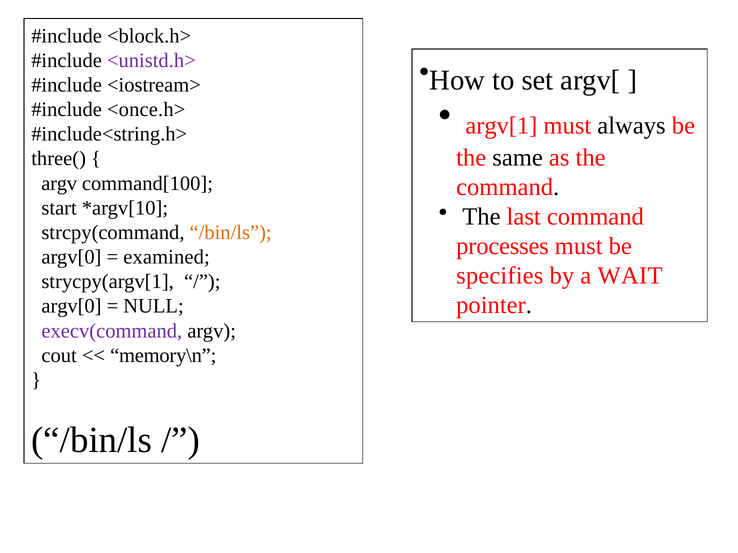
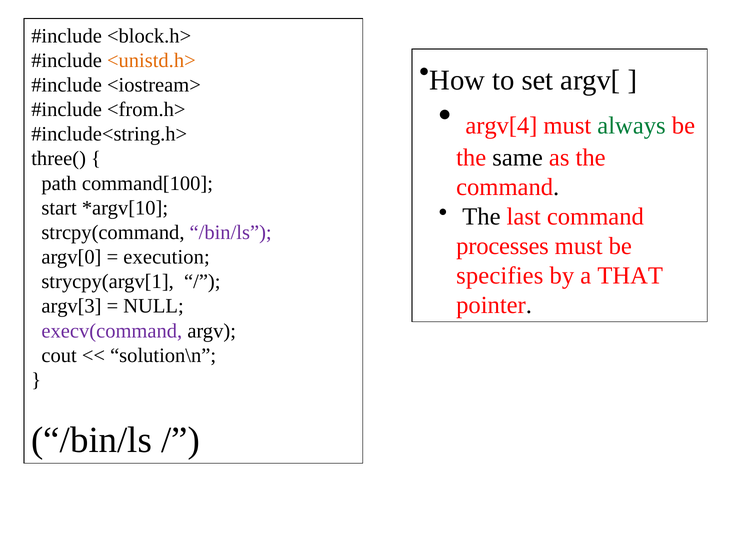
<unistd.h> colour: purple -> orange (151, 60)
<once.h>: <once.h> -> <from.h> (146, 110)
argv[1: argv[1 -> argv[4 (501, 126)
always colour: black -> green (632, 126)
argv: argv -> path (59, 183)
/bin/ls colour: orange -> purple (231, 233)
examined: examined -> execution (167, 257)
WAIT: WAIT -> THAT (630, 276)
argv[0: argv[0 -> argv[3 (71, 307)
memory\n: memory\n -> solution\n (163, 356)
